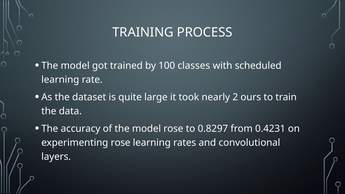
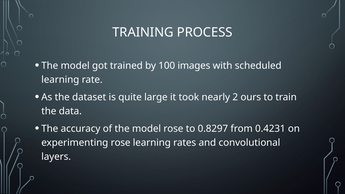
classes: classes -> images (194, 66)
